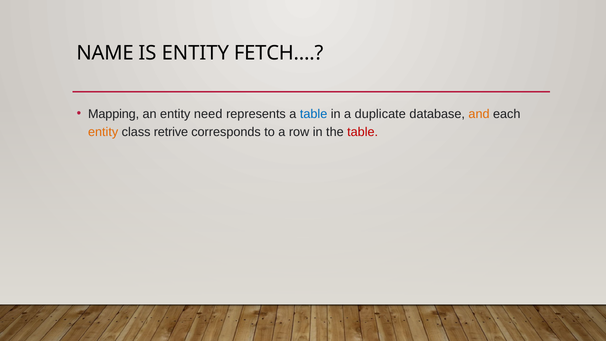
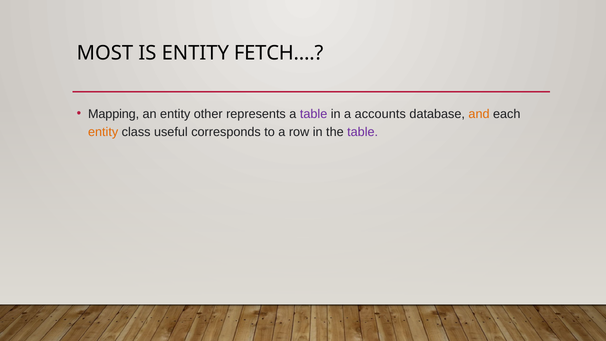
NAME: NAME -> MOST (105, 53)
need: need -> other (208, 114)
table colour: blue -> purple (314, 114)
duplicate: duplicate -> accounts (380, 114)
retrive: retrive -> useful (171, 132)
table colour: red -> purple (363, 132)
